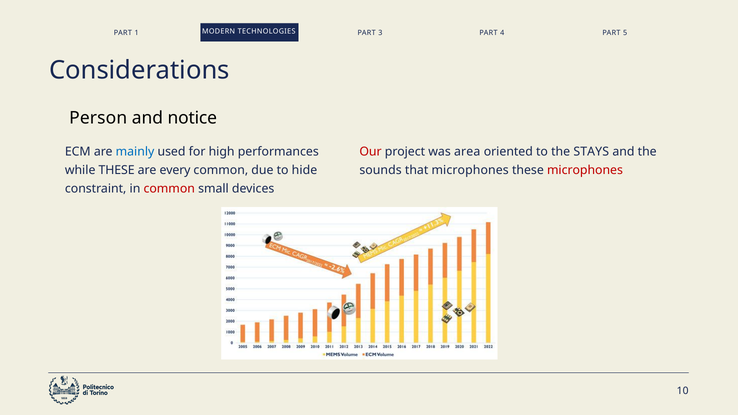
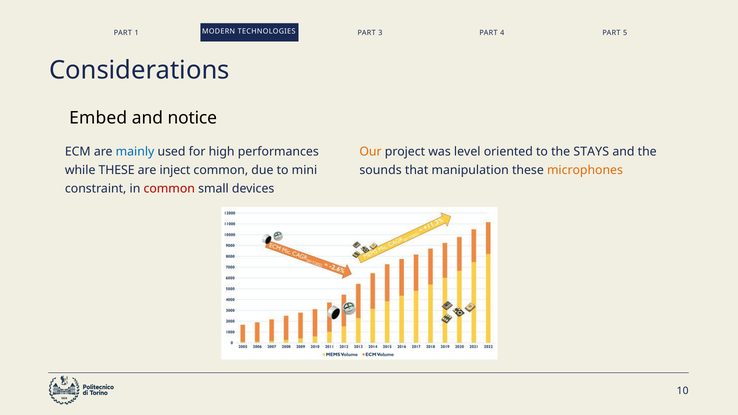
Person: Person -> Embed (98, 118)
Our colour: red -> orange (371, 152)
area: area -> level (467, 152)
every: every -> inject (175, 170)
hide: hide -> mini (305, 170)
that microphones: microphones -> manipulation (470, 170)
microphones colour: red -> orange (585, 170)
